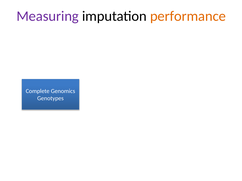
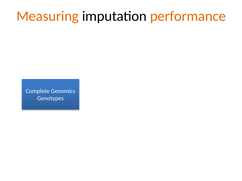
Measuring colour: purple -> orange (48, 16)
